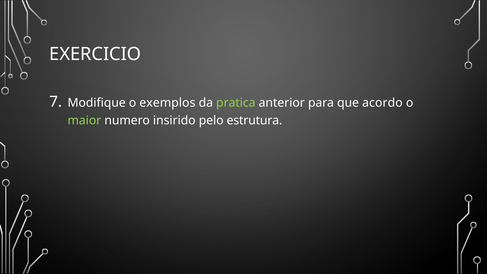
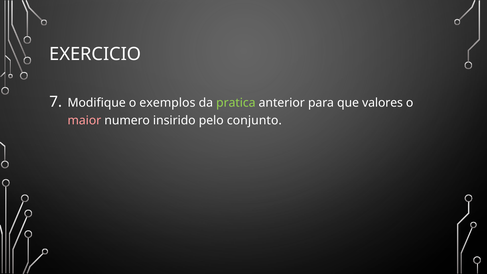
acordo: acordo -> valores (382, 103)
maior colour: light green -> pink (84, 120)
estrutura: estrutura -> conjunto (254, 120)
